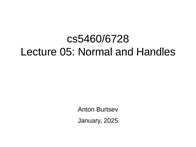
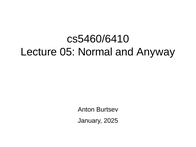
cs5460/6728: cs5460/6728 -> cs5460/6410 (98, 39)
Handles: Handles -> Anyway (156, 52)
